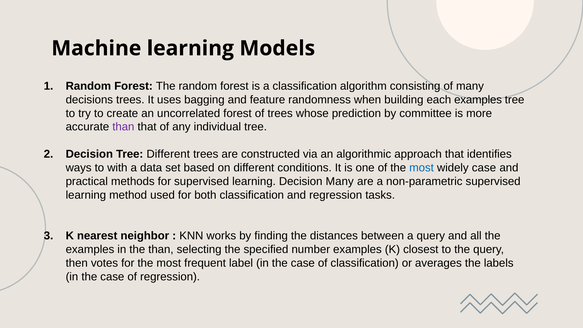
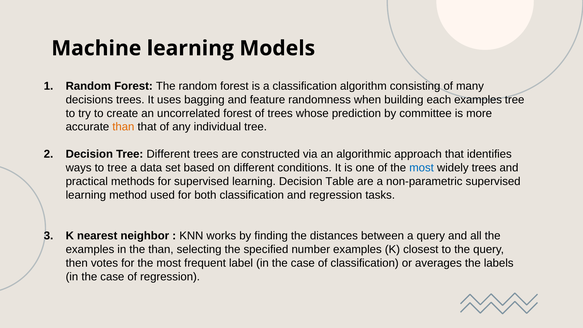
than colour: purple -> orange (123, 127)
to with: with -> tree (117, 168)
widely case: case -> trees (484, 168)
Decision Many: Many -> Table (340, 181)
